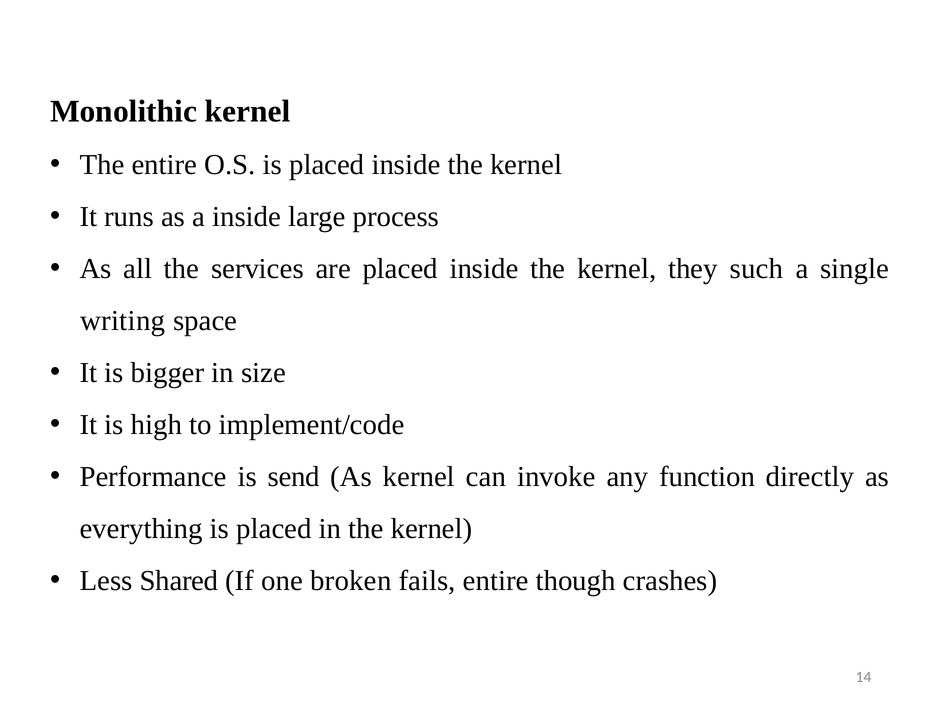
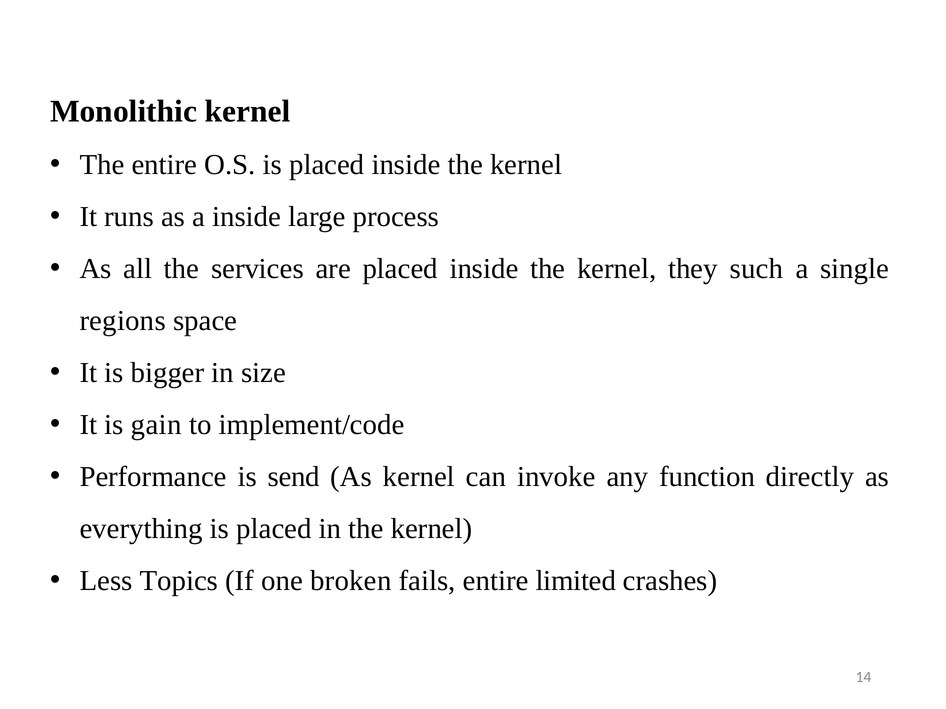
writing: writing -> regions (123, 321)
high: high -> gain (156, 425)
Shared: Shared -> Topics (179, 581)
though: though -> limited (576, 581)
